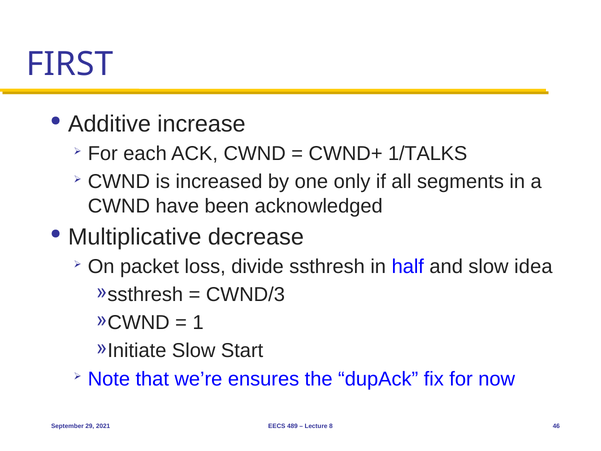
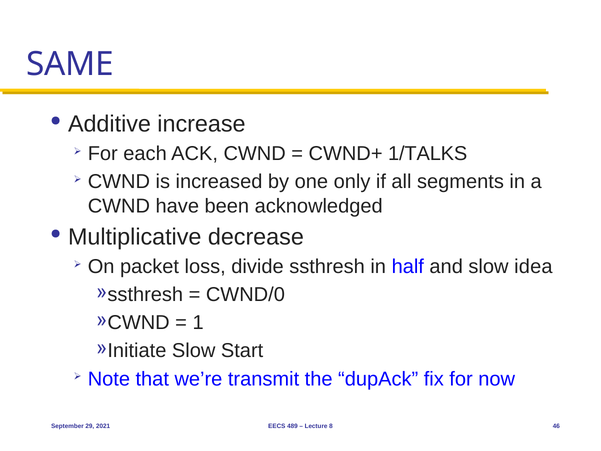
FIRST: FIRST -> SAME (70, 64)
CWND/3: CWND/3 -> CWND/0 (245, 295)
ensures: ensures -> transmit (264, 379)
